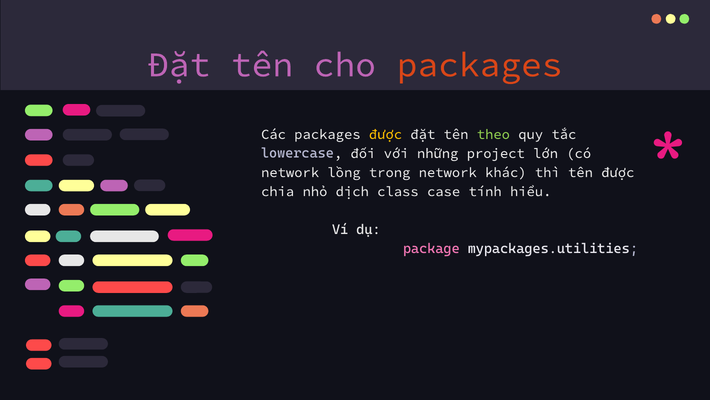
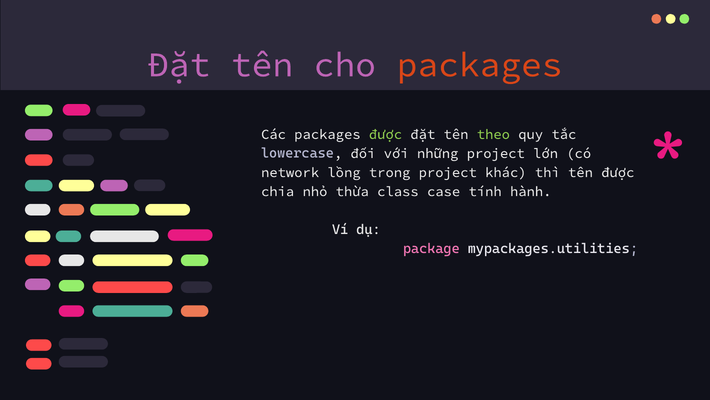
được colour: yellow -> light green (385, 134)
trong network: network -> project (448, 172)
dịch: dịch -> thừa (352, 191)
hiểu: hiểu -> hành (531, 191)
